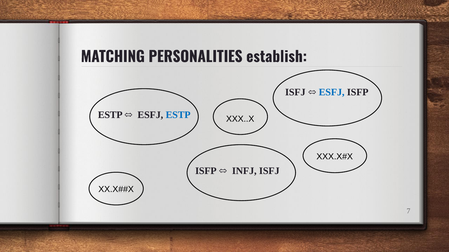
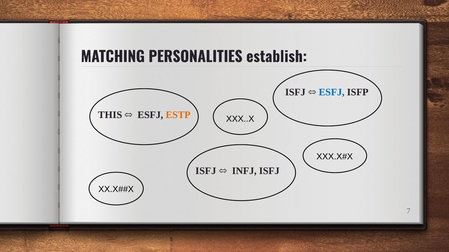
ESTP: ESTP -> THIS (110, 115)
ESTP colour: blue -> orange (178, 115)
ISFP: ISFP -> ISFJ (206, 171)
